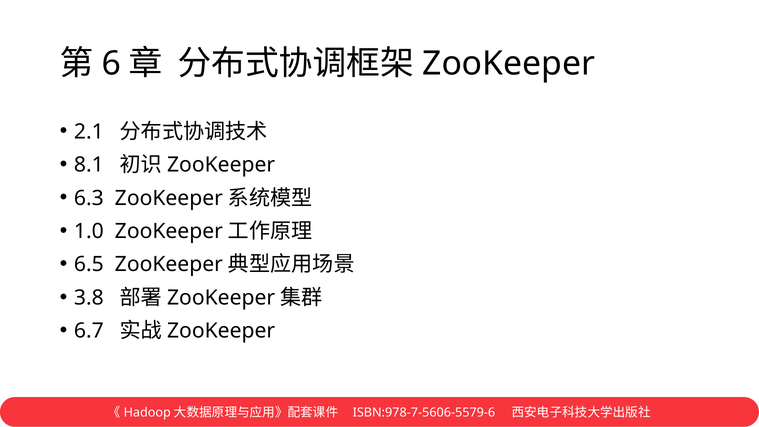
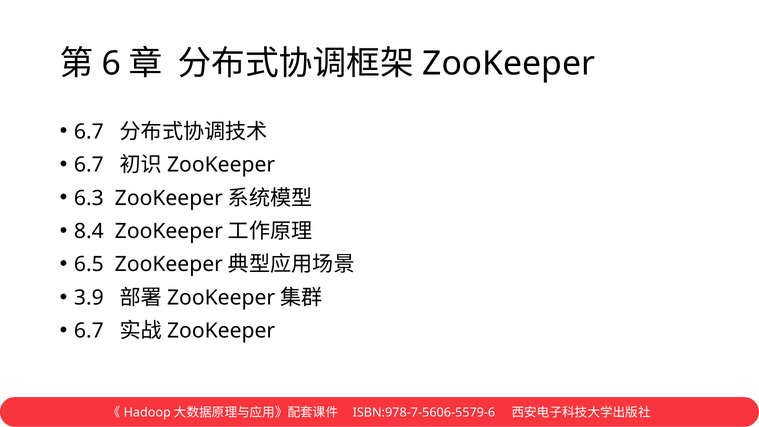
2.1: 2.1 -> 6.7 (89, 132)
8.1: 8.1 -> 6.7 (89, 165)
1.0: 1.0 -> 8.4 (89, 231)
3.8: 3.8 -> 3.9 (89, 298)
